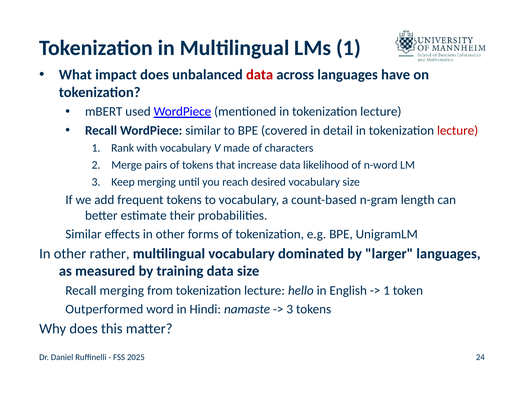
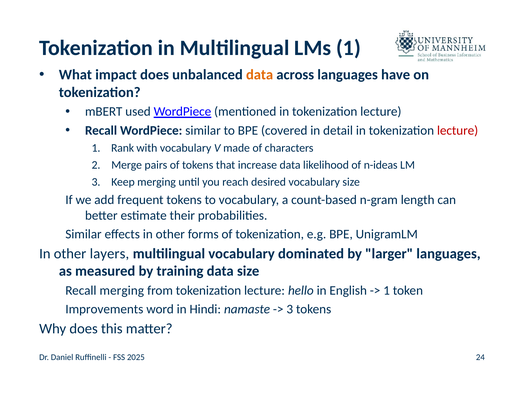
data colour: red -> orange (260, 75)
n-word: n-word -> n-ideas (381, 165)
rather: rather -> layers (109, 254)
Outperformed: Outperformed -> Improvements (104, 309)
